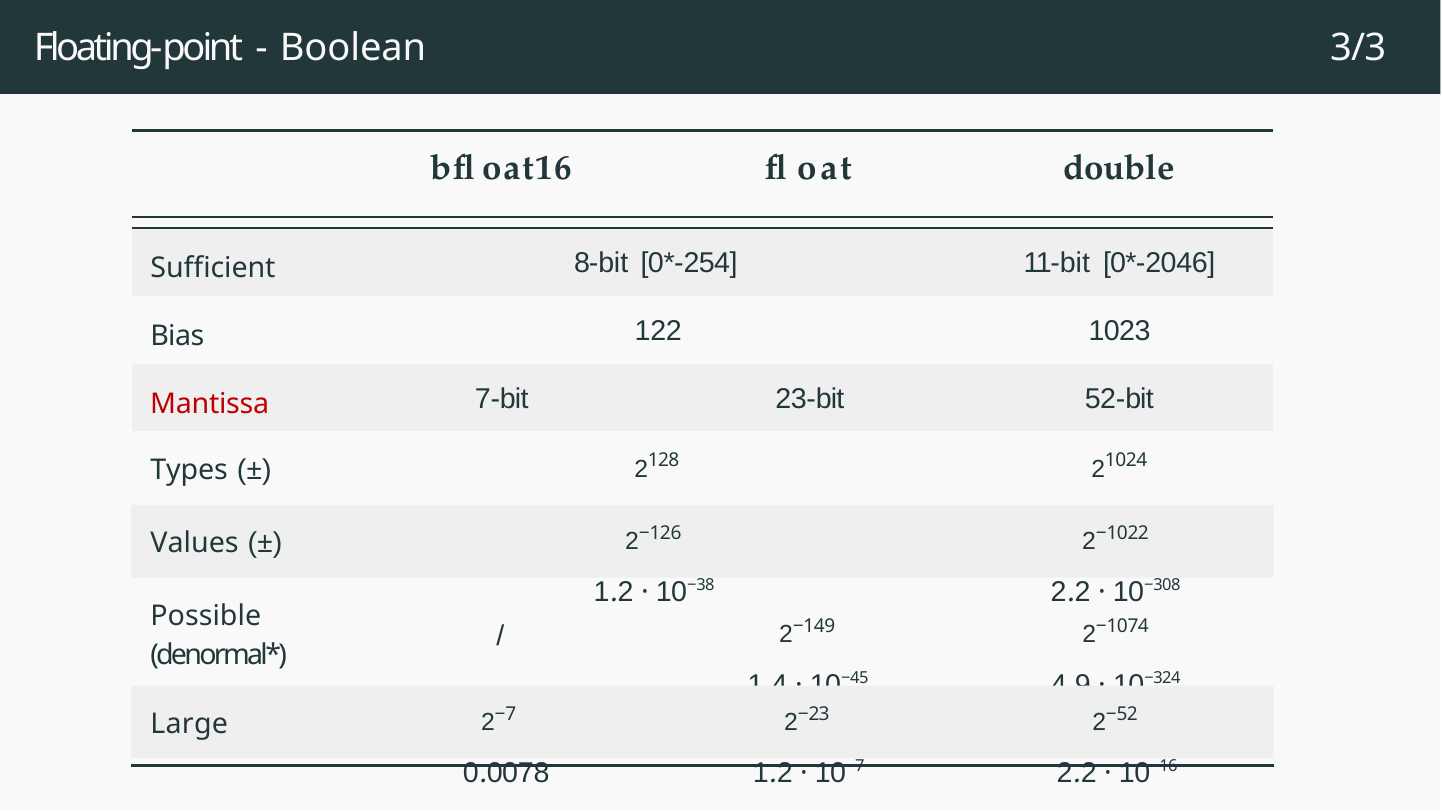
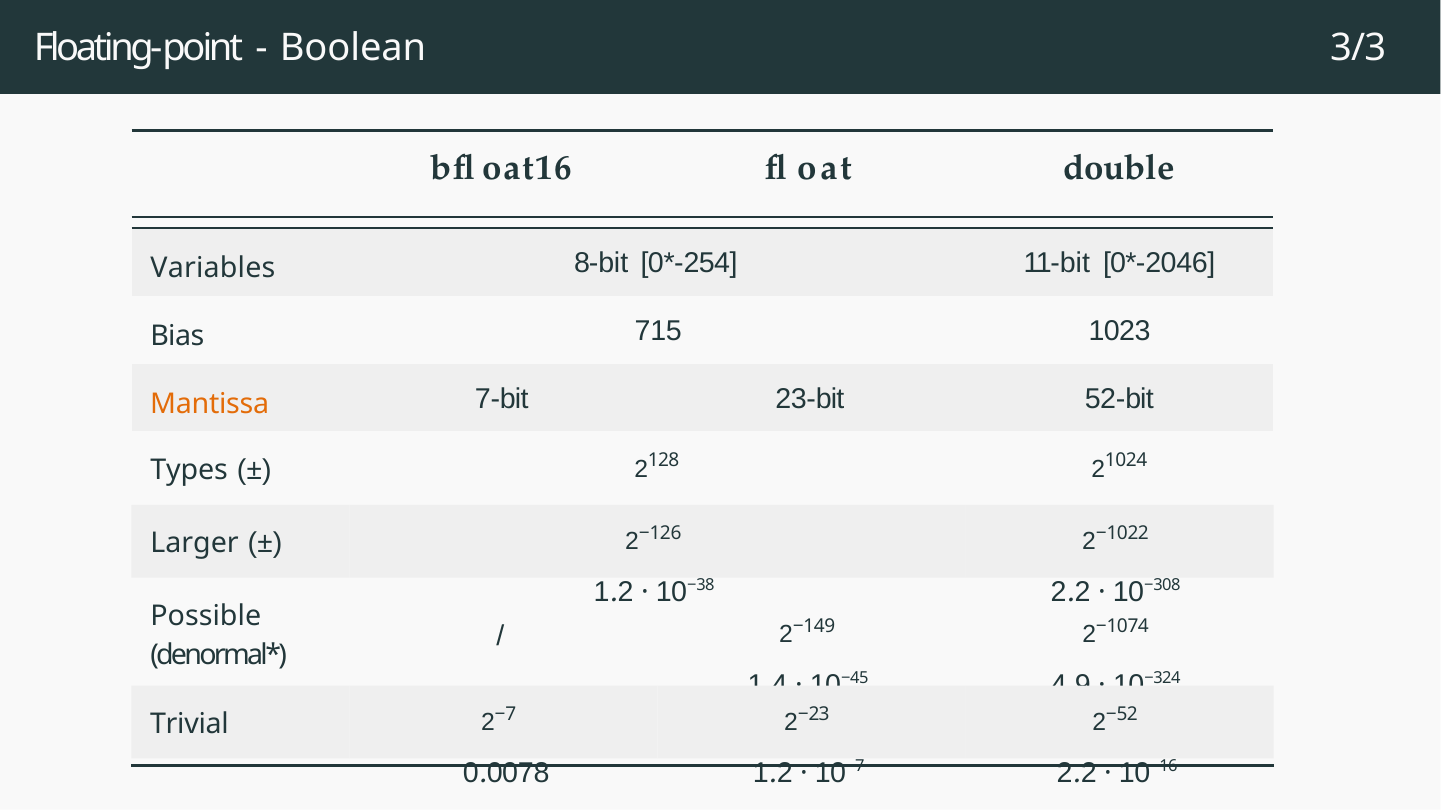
Sufficient: Sufficient -> Variables (213, 268)
122: 122 -> 715 (658, 331)
Mantissa colour: red -> orange (210, 404)
Values: Values -> Larger (195, 543)
Large: Large -> Trivial (189, 724)
